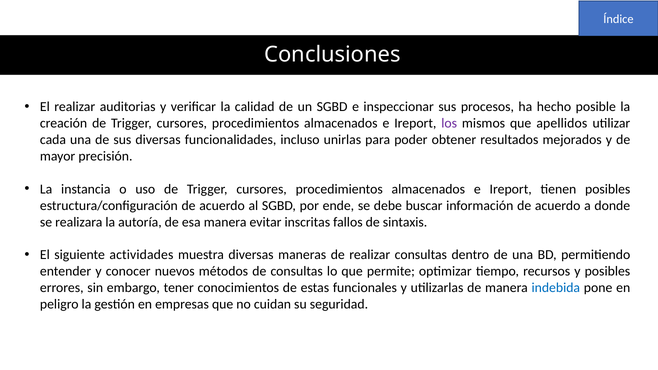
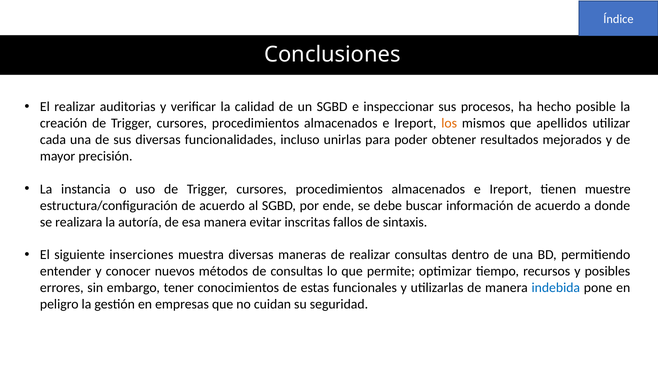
los colour: purple -> orange (449, 123)
tienen posibles: posibles -> muestre (608, 189)
actividades: actividades -> inserciones (141, 255)
